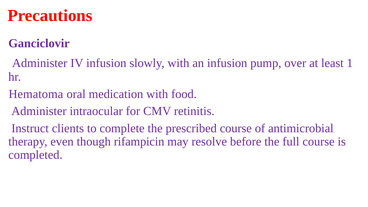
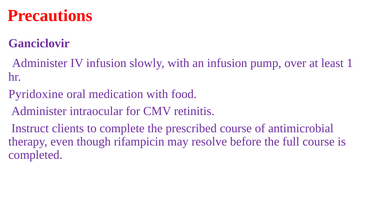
Hematoma: Hematoma -> Pyridoxine (36, 94)
